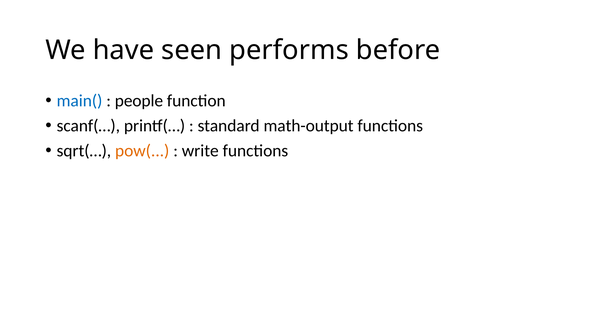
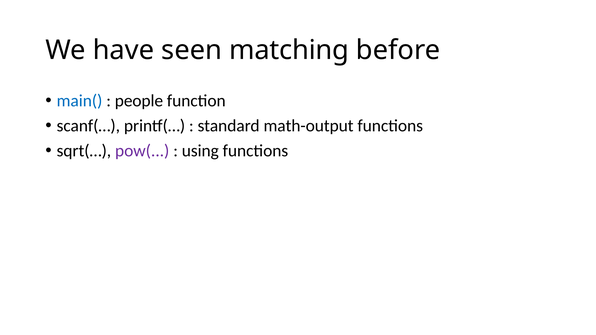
performs: performs -> matching (289, 50)
pow( colour: orange -> purple (142, 151)
write: write -> using (200, 151)
